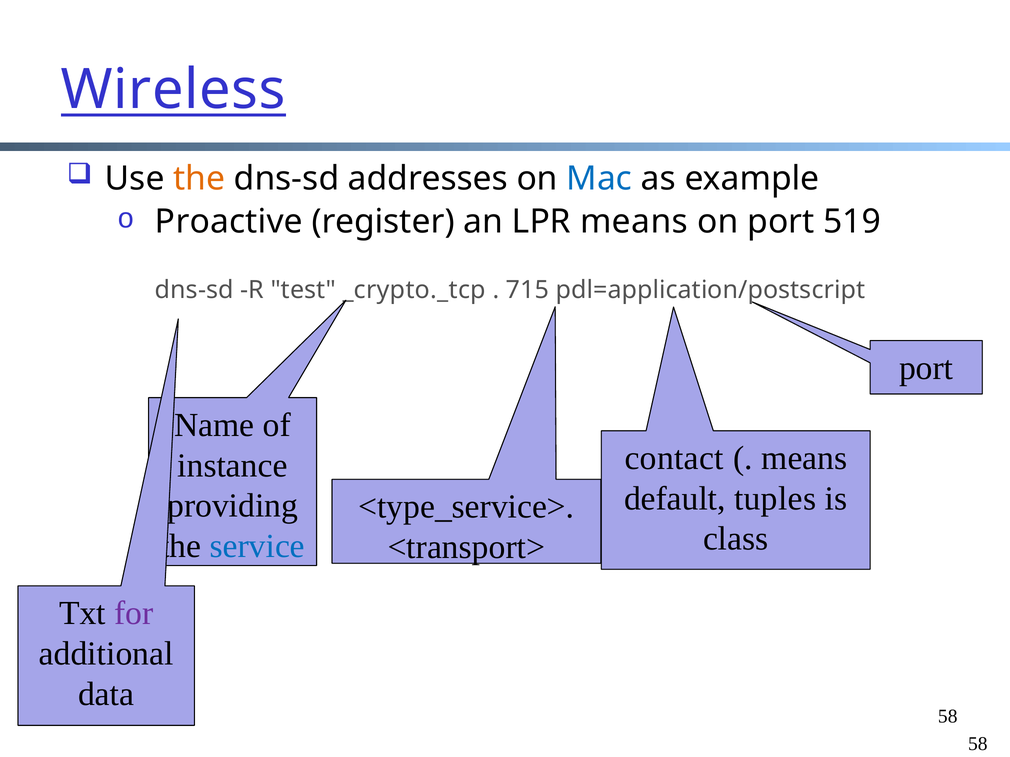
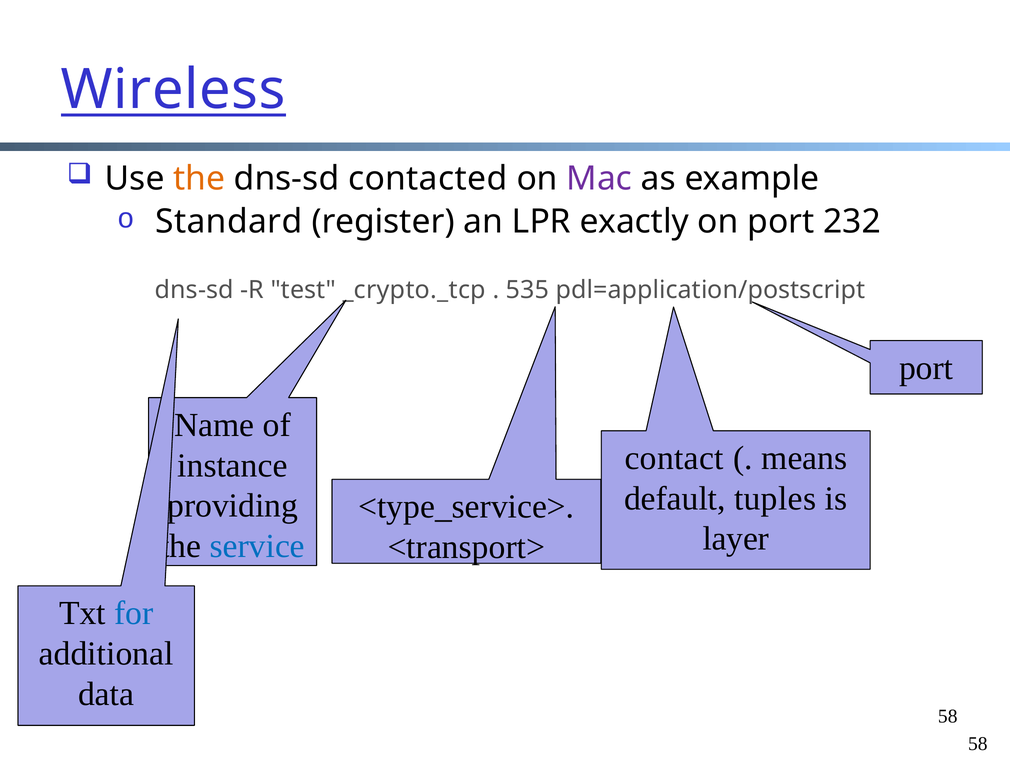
addresses: addresses -> contacted (428, 179)
Mac colour: blue -> purple (599, 179)
Proactive: Proactive -> Standard (229, 222)
LPR means: means -> exactly (634, 222)
519: 519 -> 232 (852, 222)
715: 715 -> 535 (527, 290)
class: class -> layer (736, 539)
for colour: purple -> blue (134, 614)
